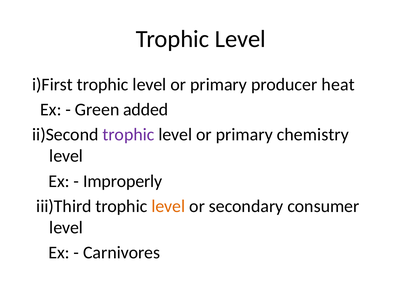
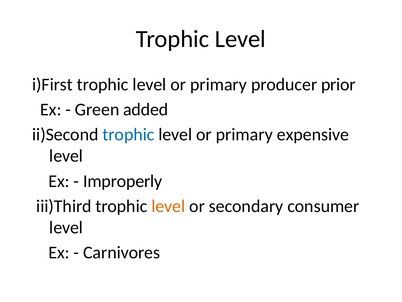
heat: heat -> prior (338, 84)
trophic colour: purple -> blue (128, 134)
chemistry: chemistry -> expensive (313, 134)
